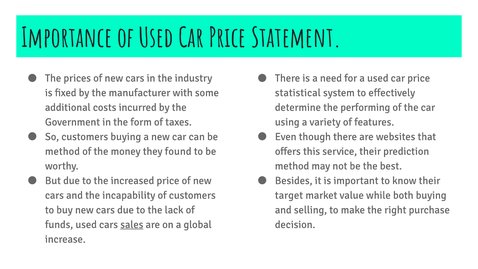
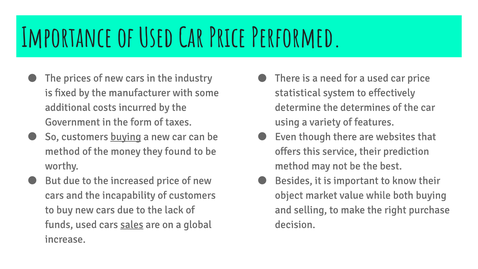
Statement: Statement -> Performed (296, 38)
performing: performing -> determines (365, 107)
buying underline: none -> present (126, 137)
target: target -> object (289, 195)
